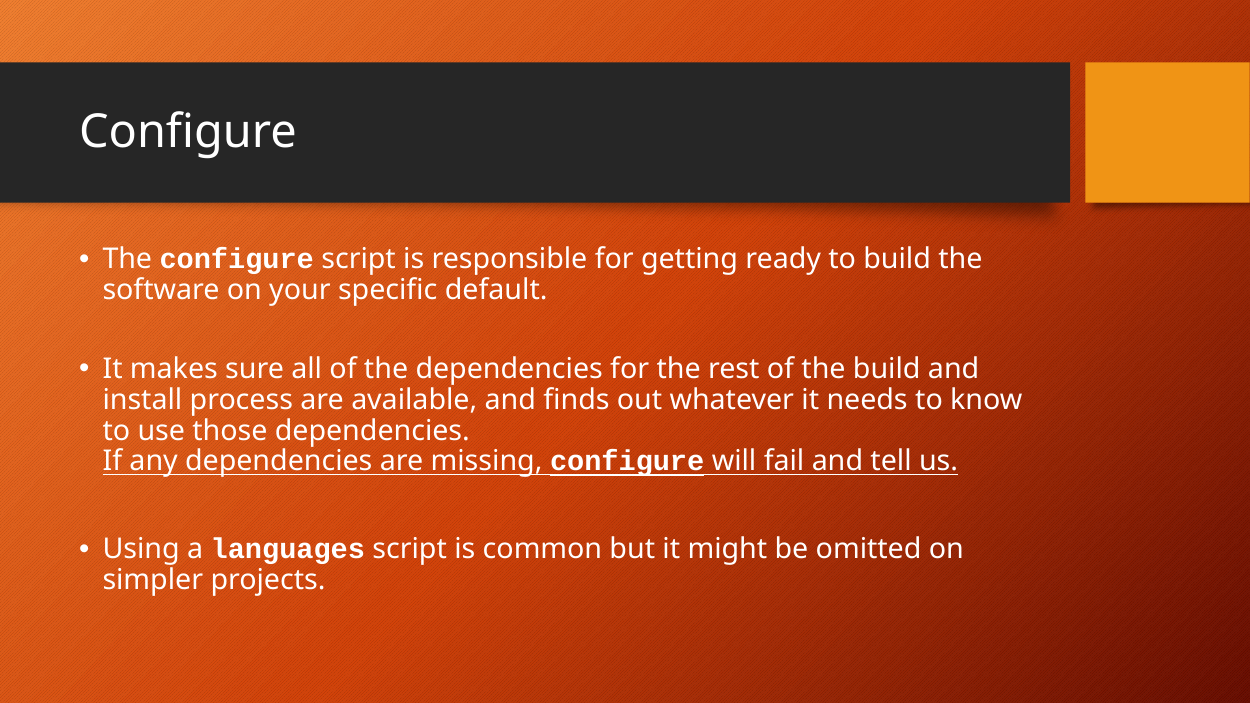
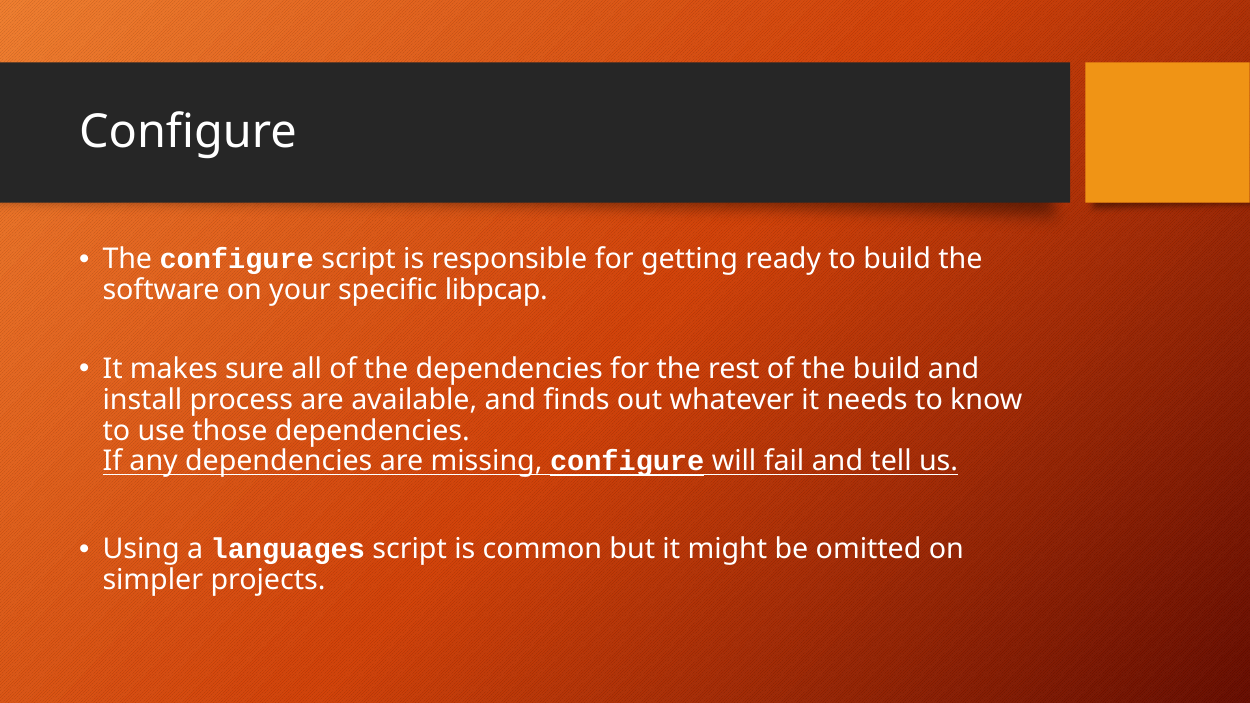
default: default -> libpcap (496, 290)
